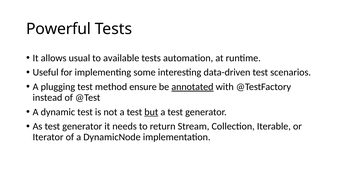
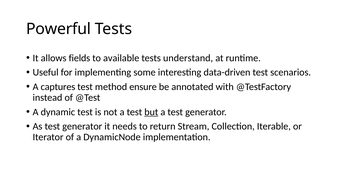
usual: usual -> fields (79, 58)
automation: automation -> understand (188, 58)
plugging: plugging -> captures (58, 87)
annotated underline: present -> none (192, 87)
